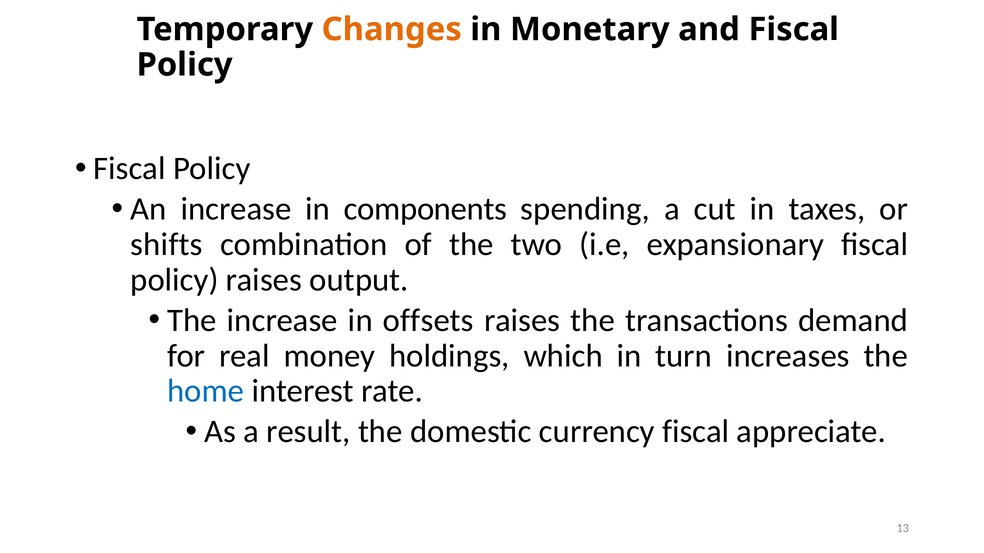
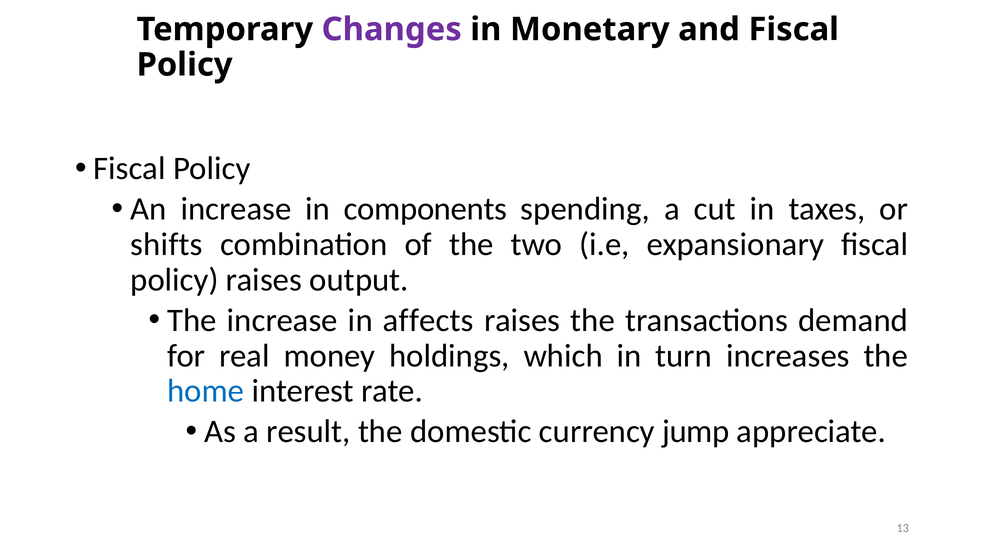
Changes colour: orange -> purple (392, 29)
offsets: offsets -> affects (428, 321)
currency fiscal: fiscal -> jump (696, 432)
